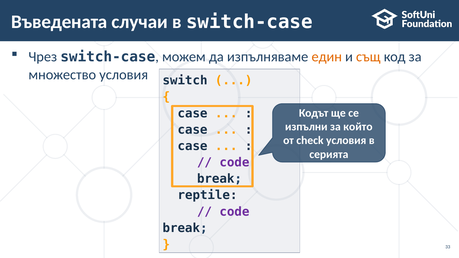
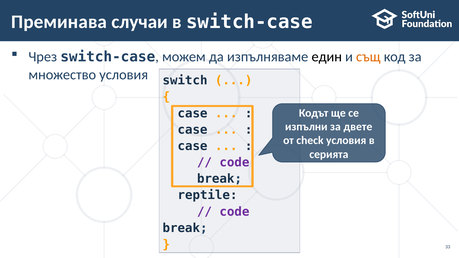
Въведената: Въведената -> Преминава (59, 22)
един colour: orange -> black (327, 57)
който: който -> двете (358, 127)
